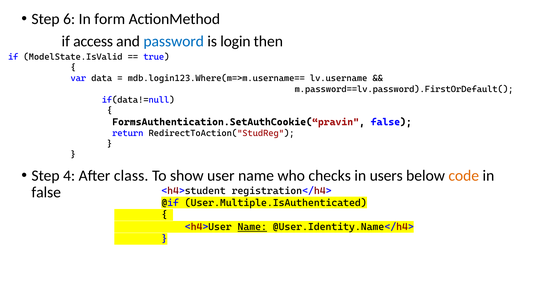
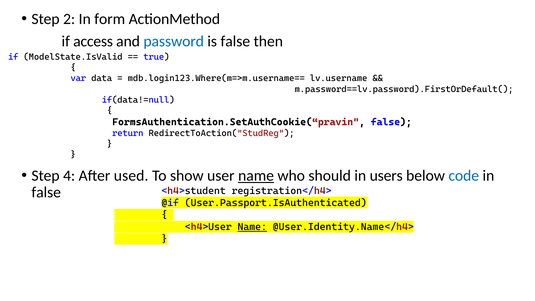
6: 6 -> 2 (69, 19)
is login: login -> false (235, 41)
class: class -> used (131, 176)
name underline: none -> present (256, 176)
checks: checks -> should (330, 176)
code colour: orange -> blue (464, 176)
User.Multiple.IsAuthenticated: User.Multiple.IsAuthenticated -> User.Passport.IsAuthenticated (276, 203)
